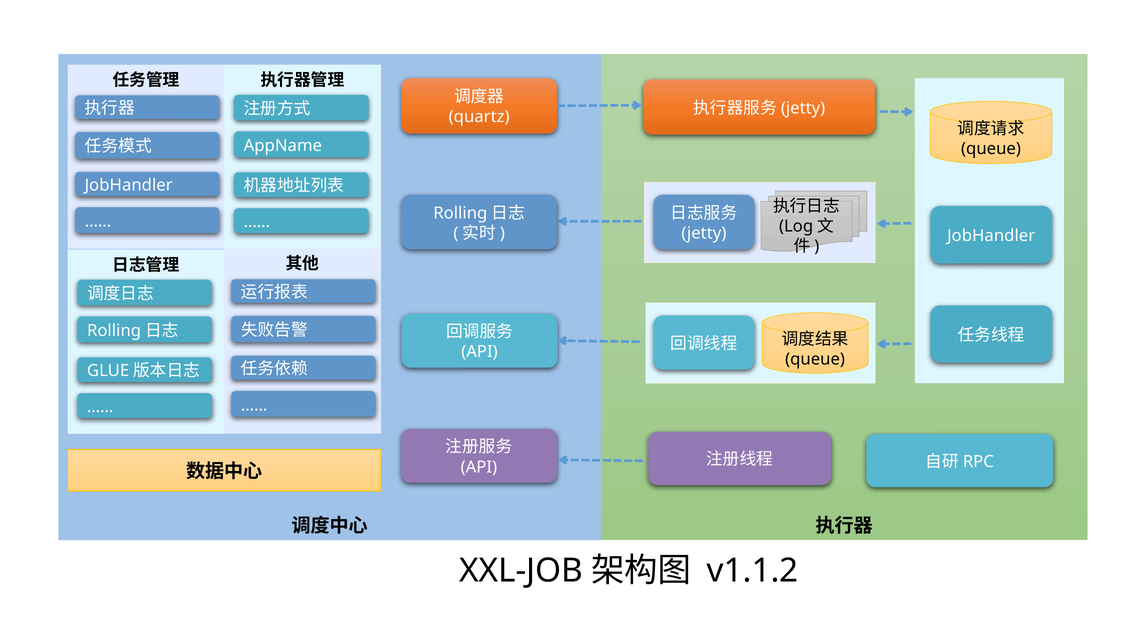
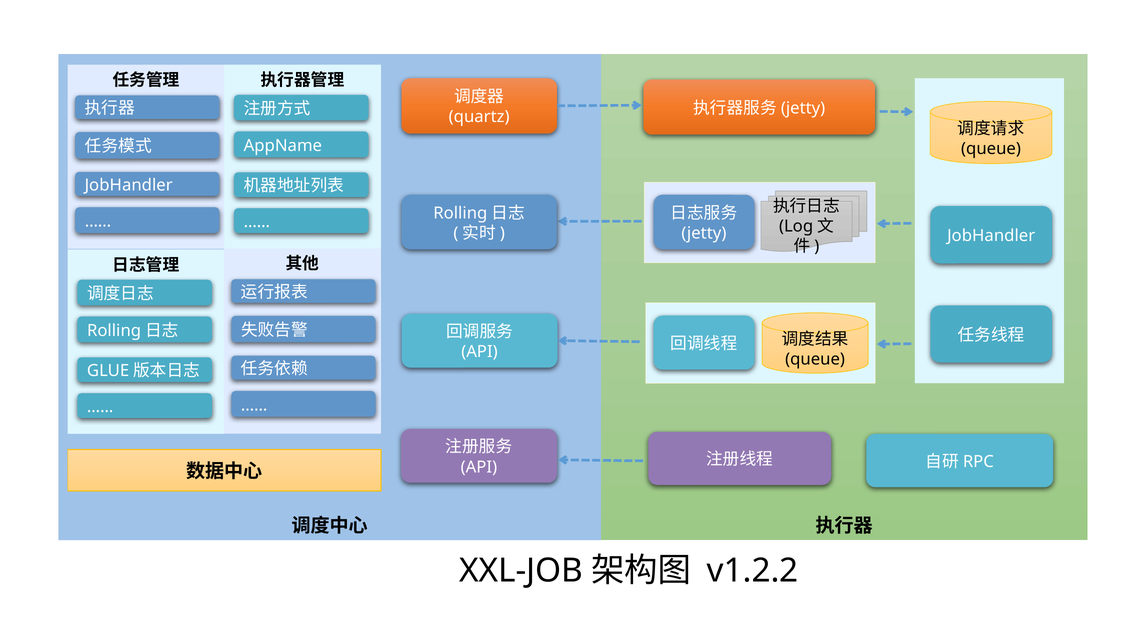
v1.1.2: v1.1.2 -> v1.2.2 (753, 571)
